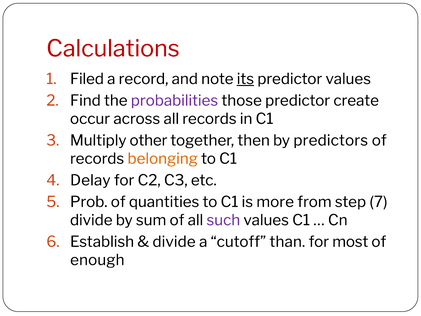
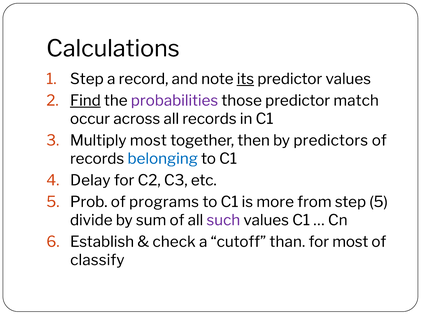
Calculations colour: red -> black (113, 49)
Filed: Filed -> Step (87, 79)
Find underline: none -> present (85, 101)
create: create -> match (356, 101)
Multiply other: other -> most (148, 140)
belonging colour: orange -> blue (163, 159)
quantities: quantities -> programs (164, 202)
step 7: 7 -> 5 (379, 202)
divide: divide -> check (174, 242)
enough: enough -> classify (97, 260)
